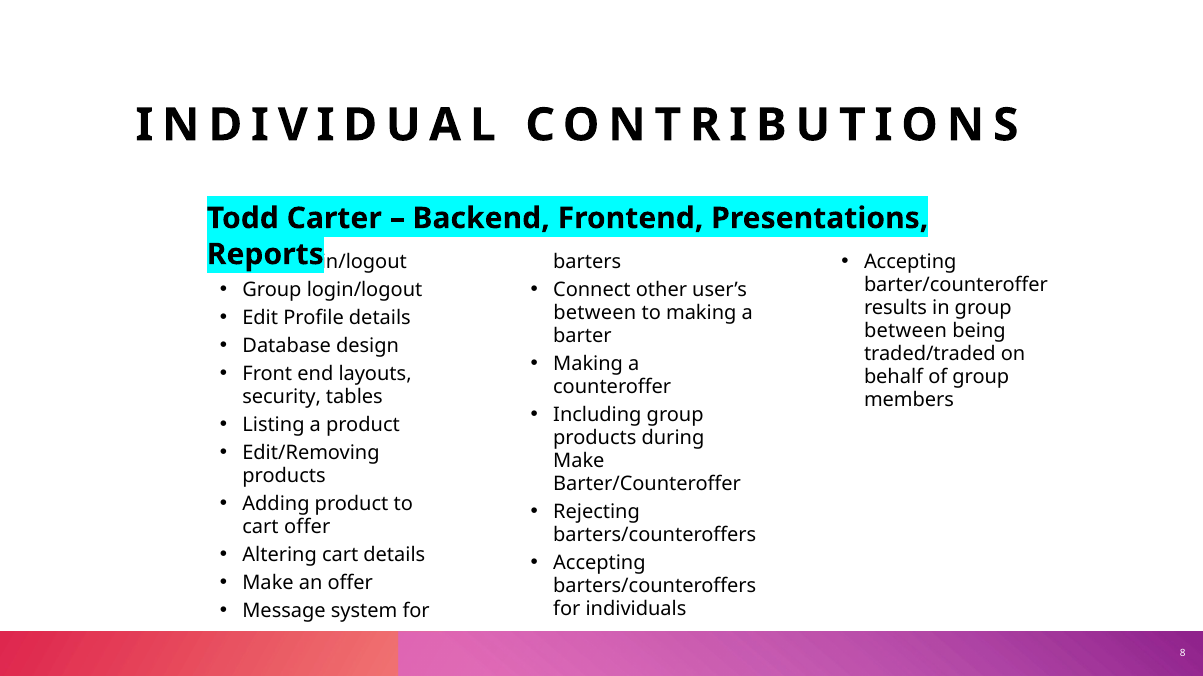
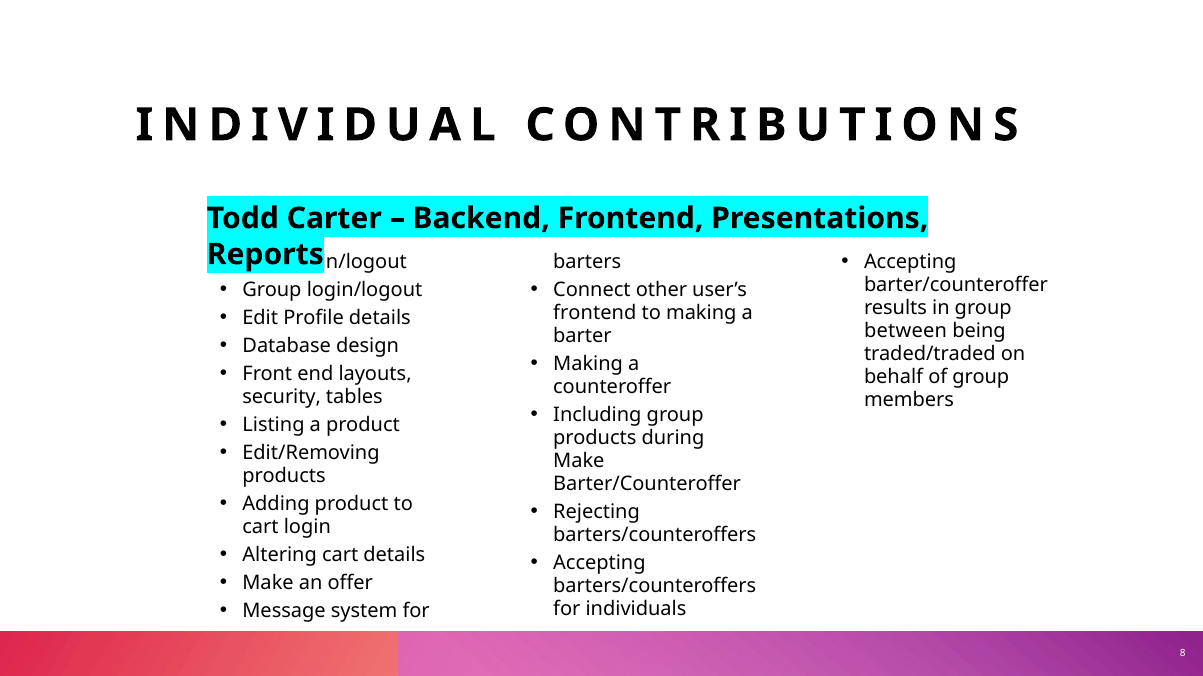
between: between -> frontend (595, 313)
cart offer: offer -> login (307, 527)
